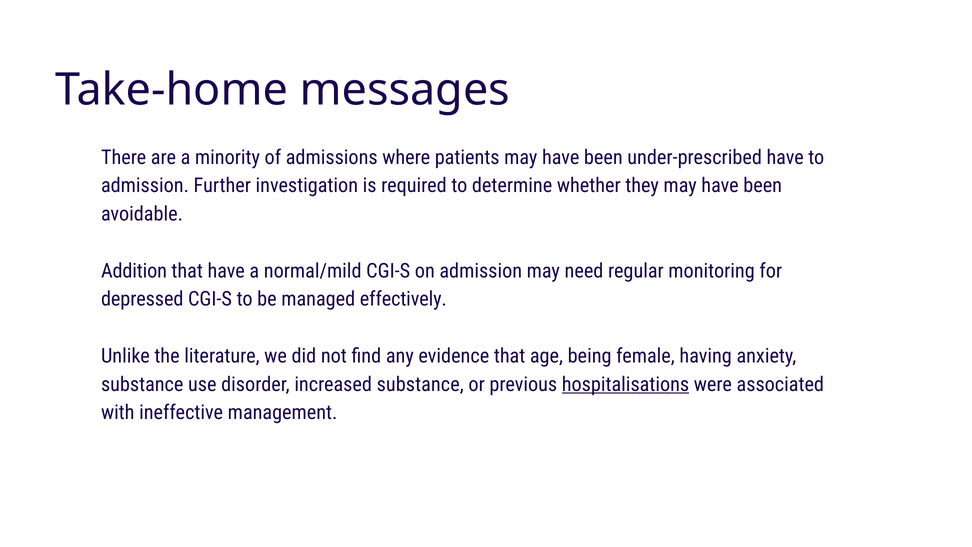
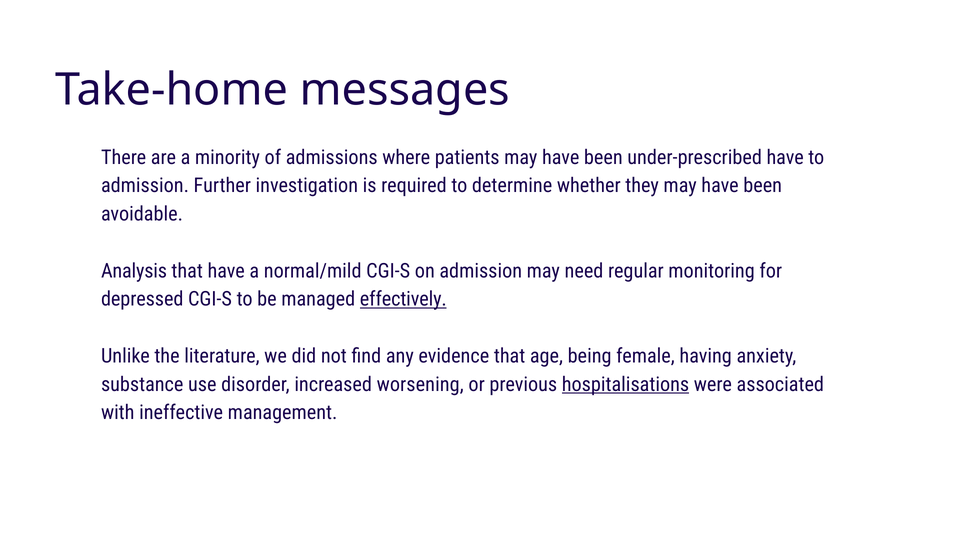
Addition: Addition -> Analysis (134, 271)
effectively underline: none -> present (403, 299)
increased substance: substance -> worsening (420, 384)
